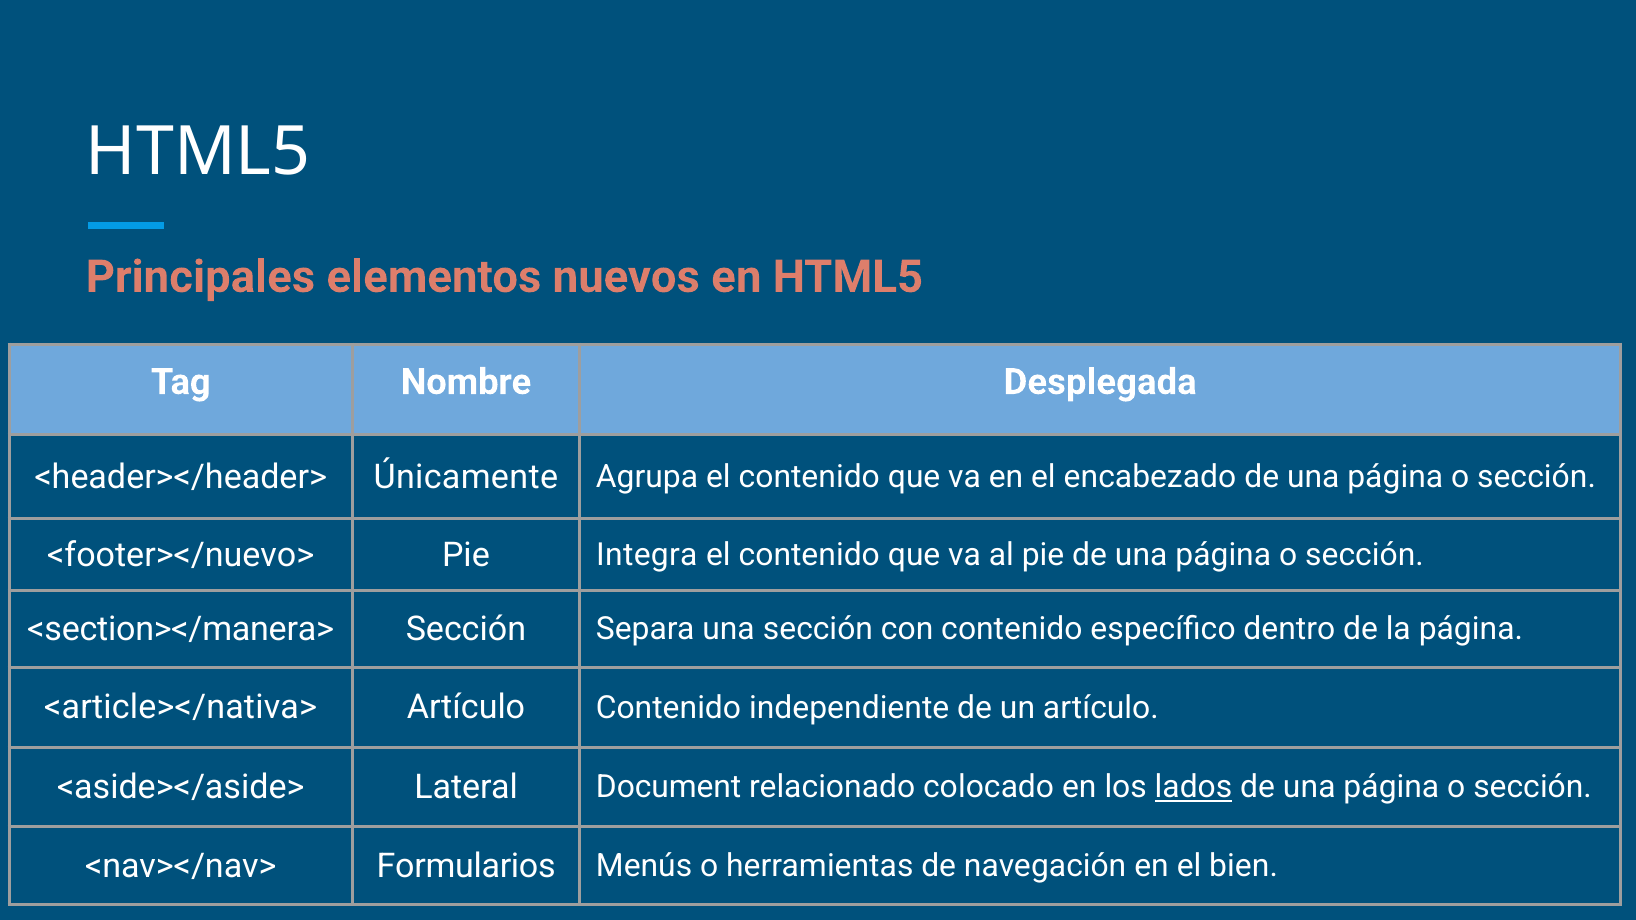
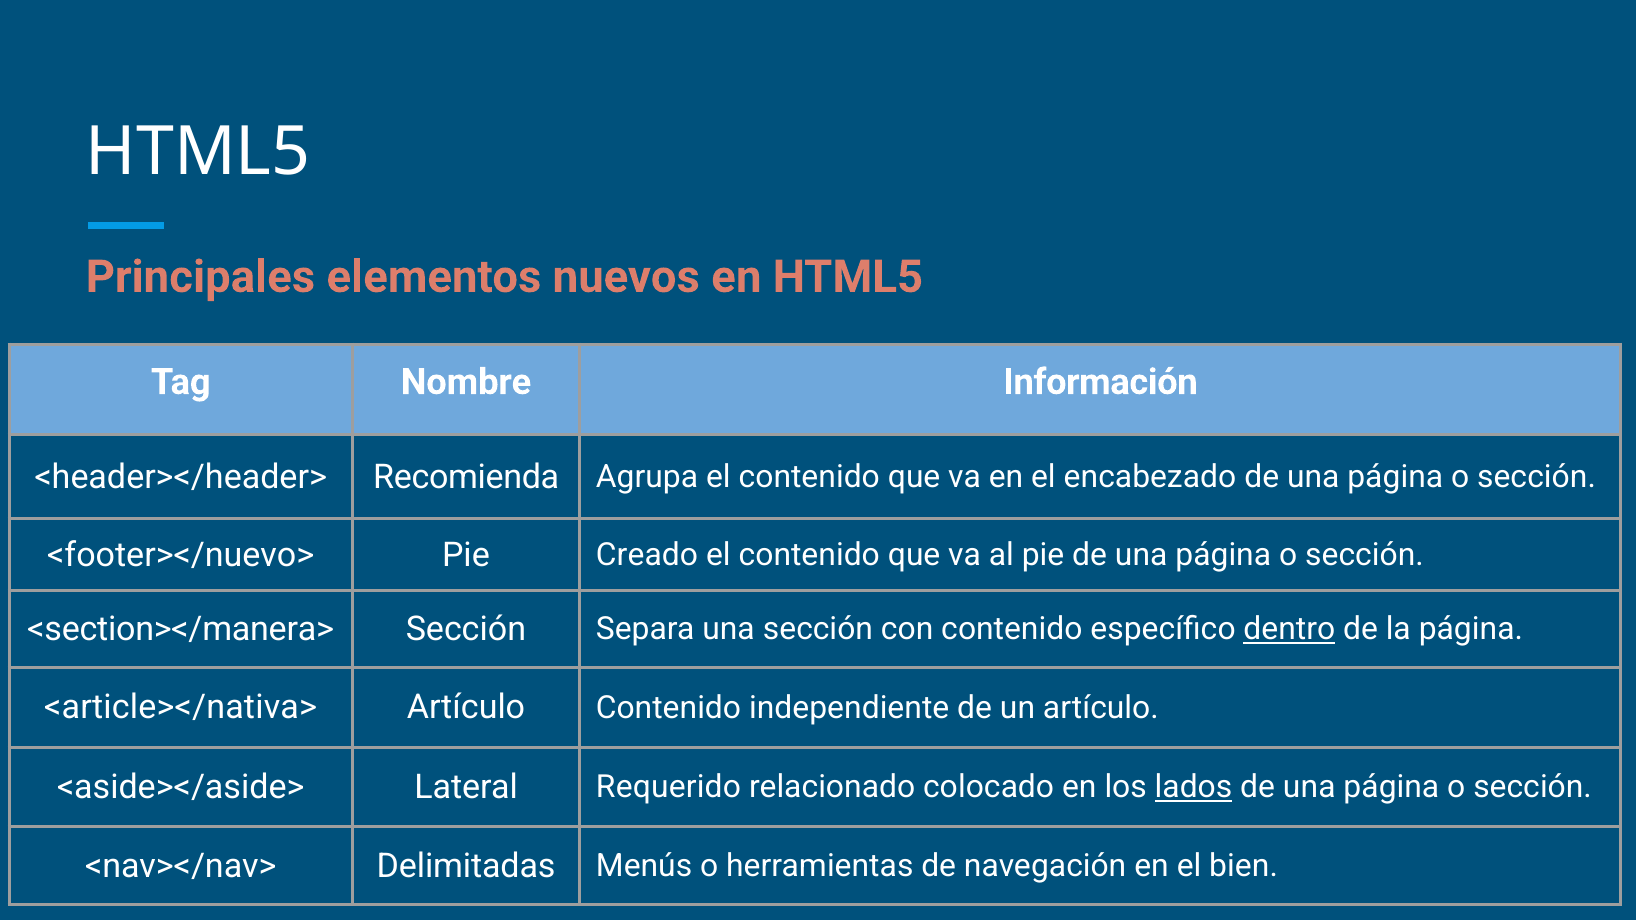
Desplegada: Desplegada -> Información (1100, 382)
Únicamente: Únicamente -> Recomienda (466, 477)
Integra: Integra -> Creado (647, 555)
dentro underline: none -> present (1289, 630)
Document: Document -> Requerido (668, 788)
Formularios: Formularios -> Delimitadas (466, 867)
